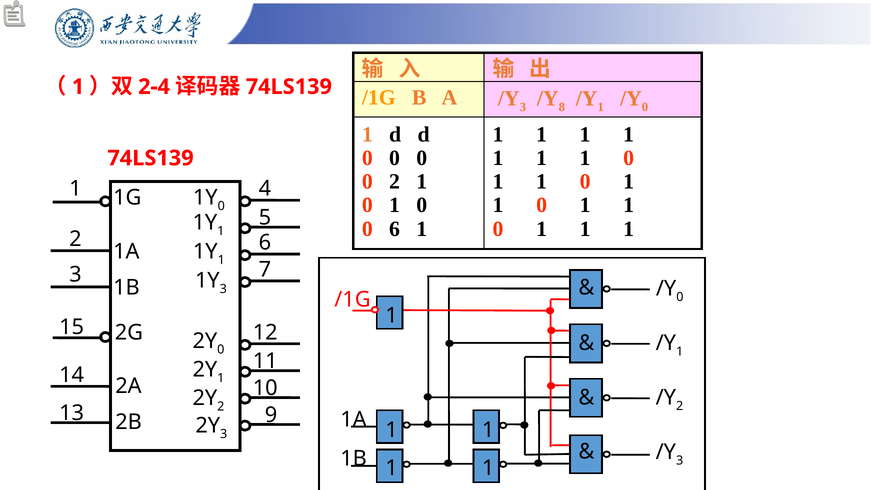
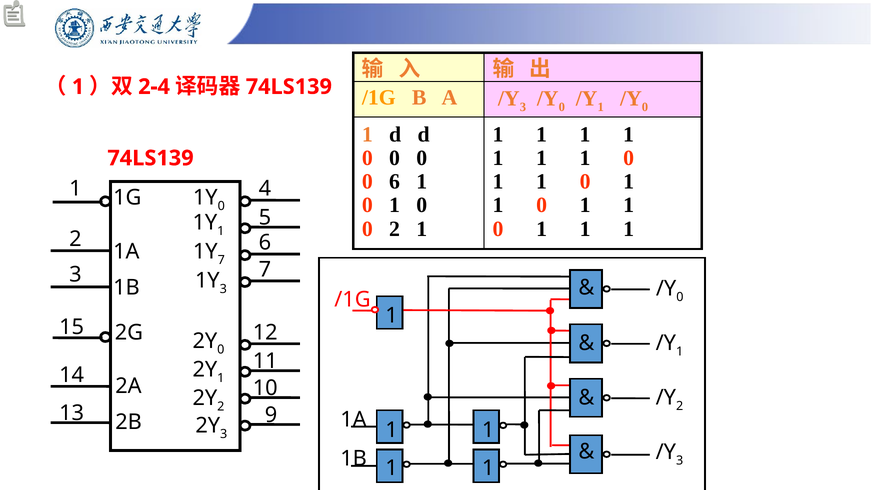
8: 8 -> 0 (562, 107)
0 2: 2 -> 6 (395, 182)
0 6: 6 -> 2 (395, 229)
1: 1 -> 7 (221, 260)
